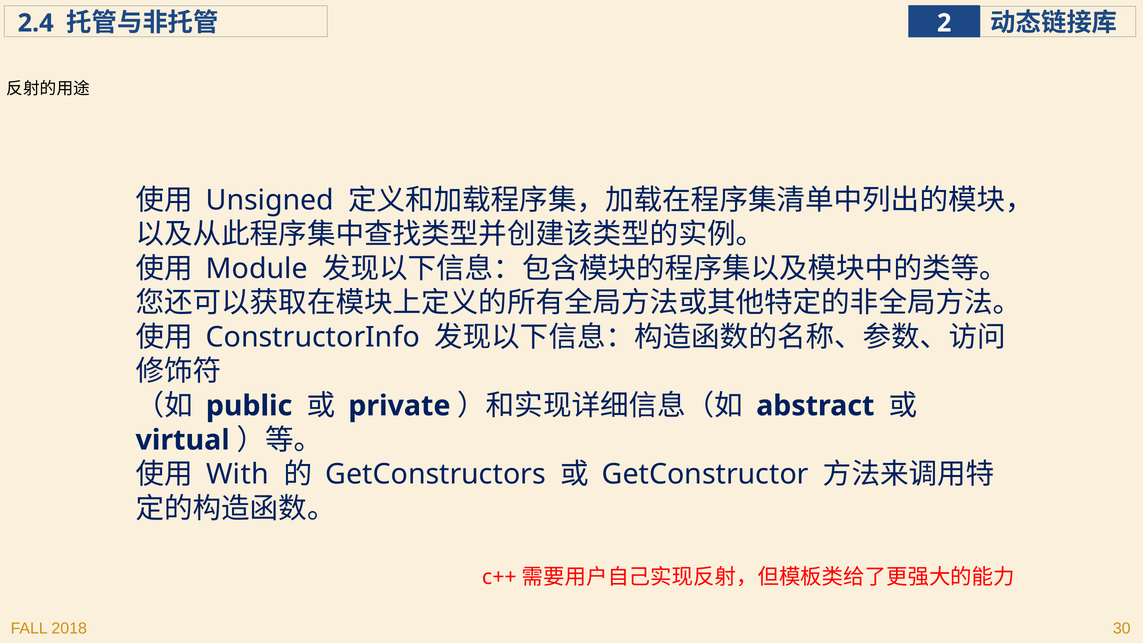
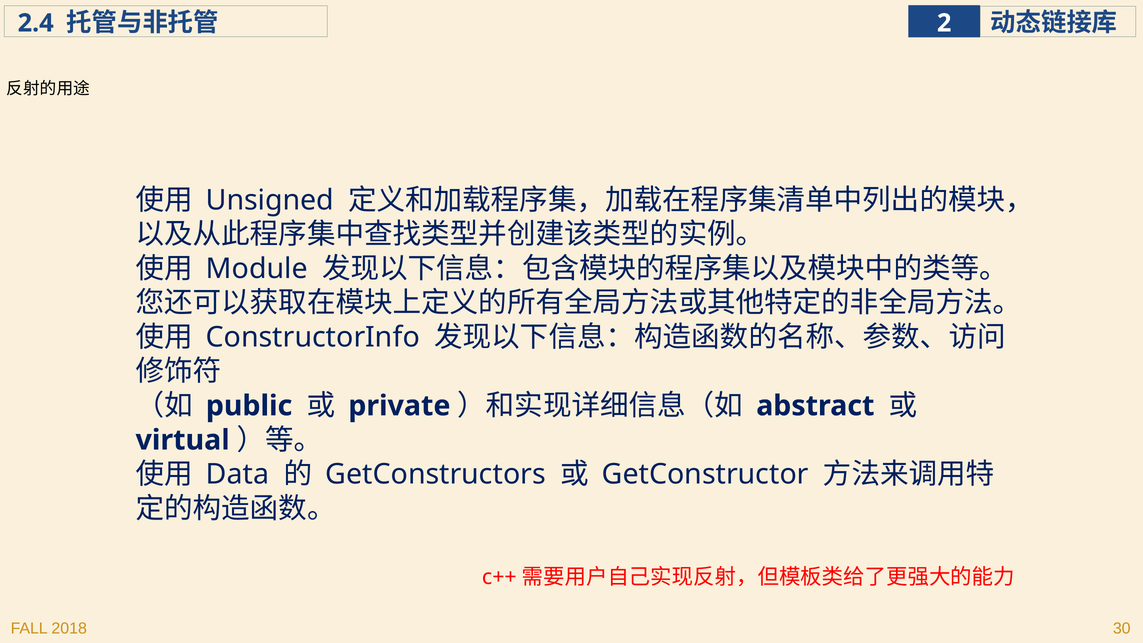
With: With -> Data (238, 474)
